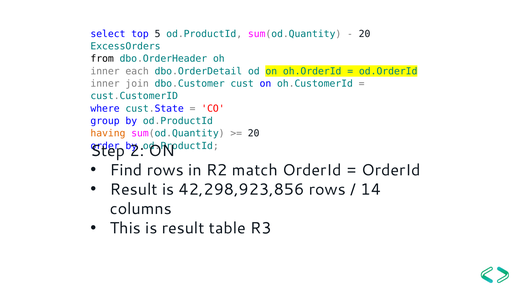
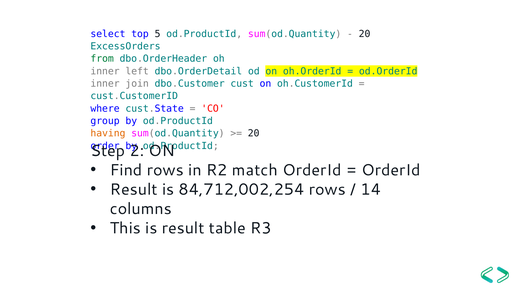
from colour: black -> green (102, 59)
each: each -> left (137, 71)
42,298,923,856: 42,298,923,856 -> 84,712,002,254 (241, 189)
